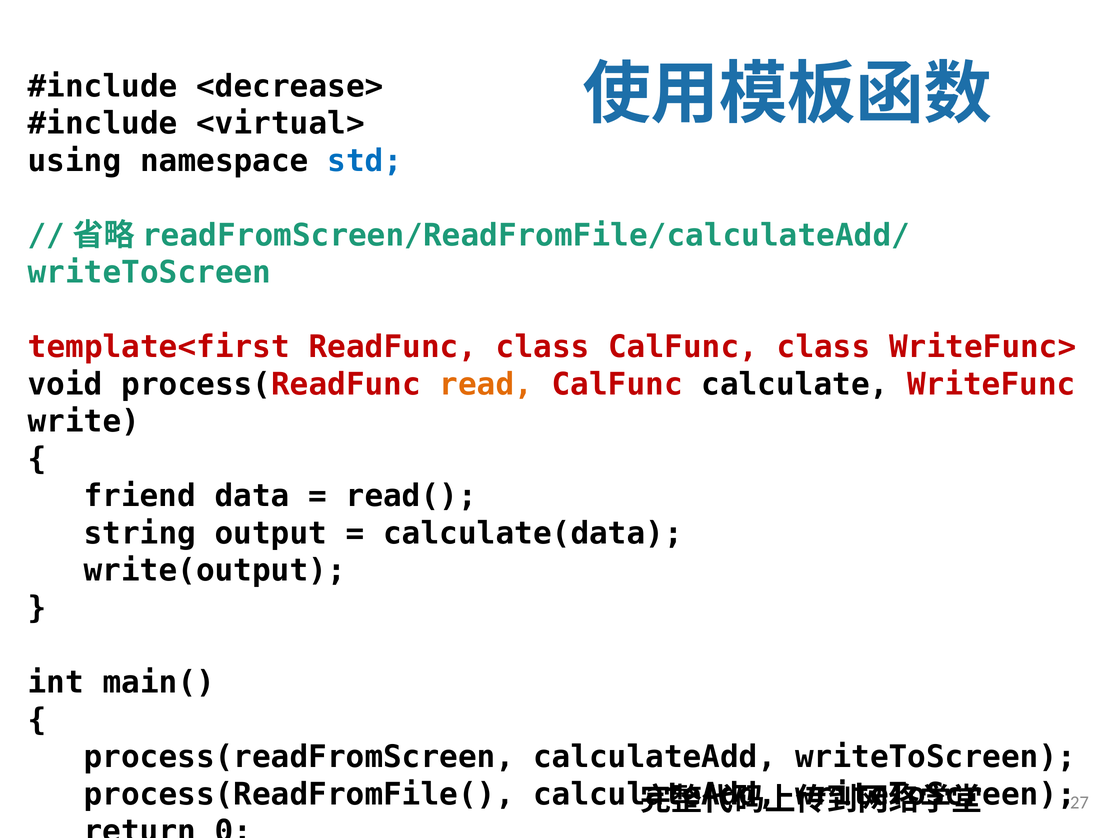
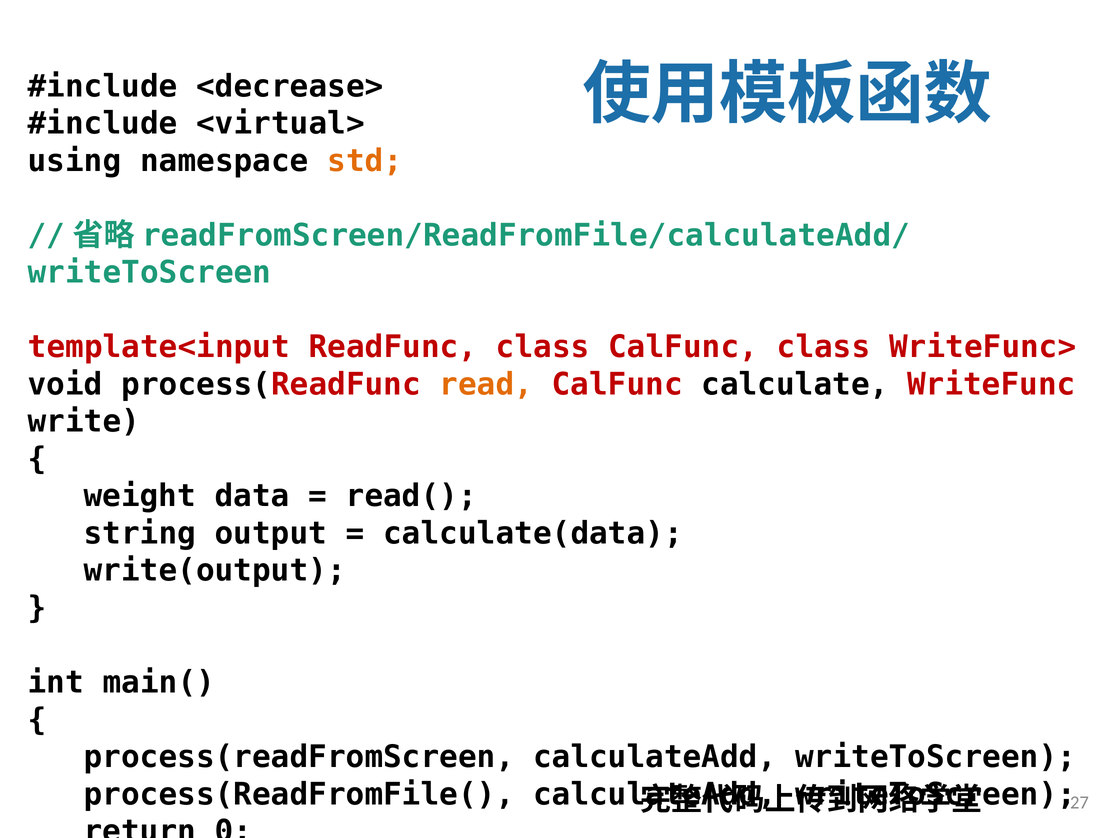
std colour: blue -> orange (365, 161)
template<first: template<first -> template<input (159, 347)
friend: friend -> weight (140, 496)
